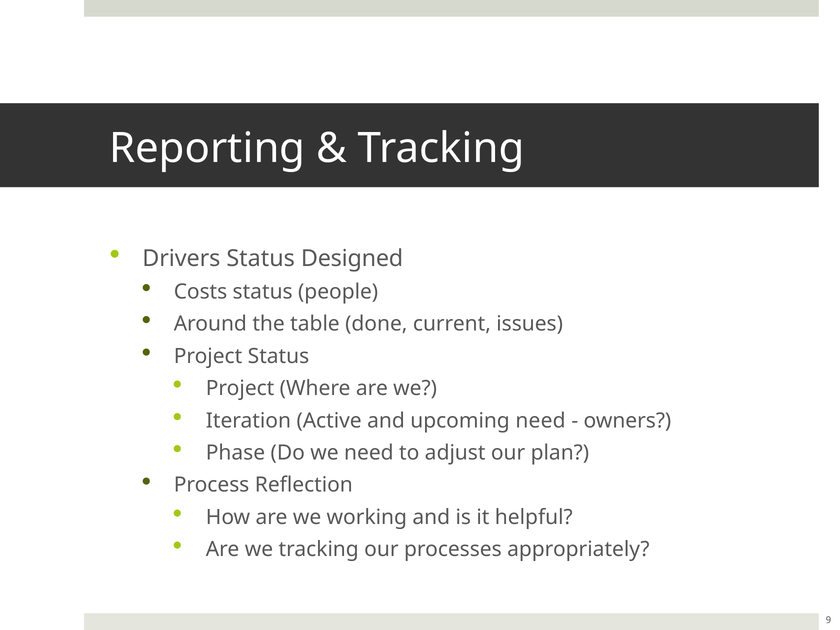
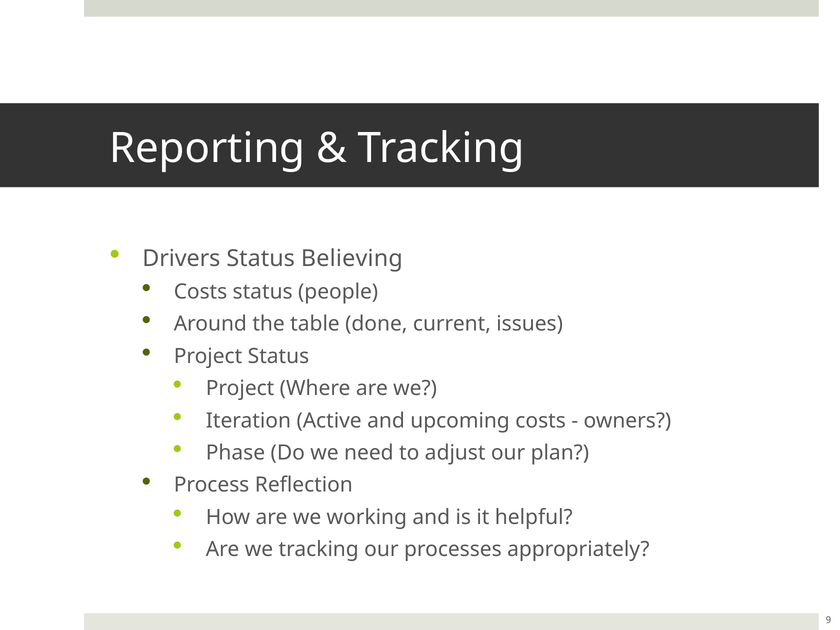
Designed: Designed -> Believing (352, 258)
upcoming need: need -> costs (541, 421)
